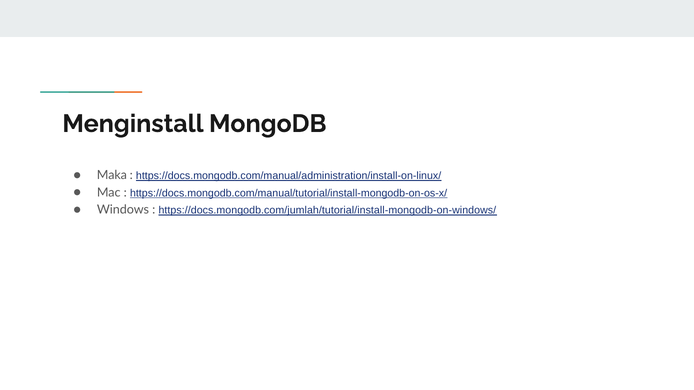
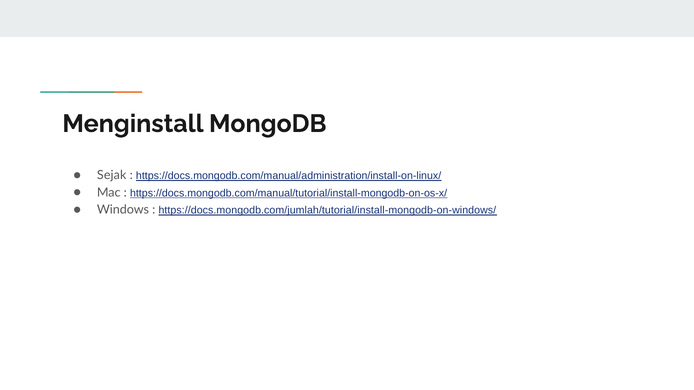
Maka: Maka -> Sejak (112, 175)
